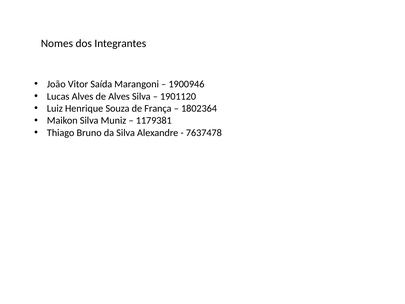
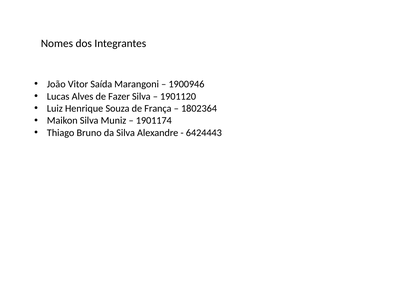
de Alves: Alves -> Fazer (119, 96)
1179381: 1179381 -> 1901174 (154, 121)
7637478: 7637478 -> 6424443 (204, 133)
